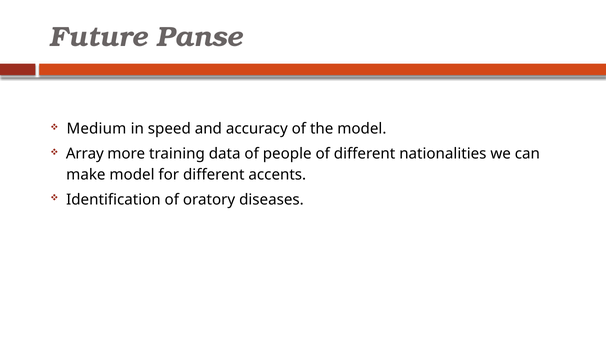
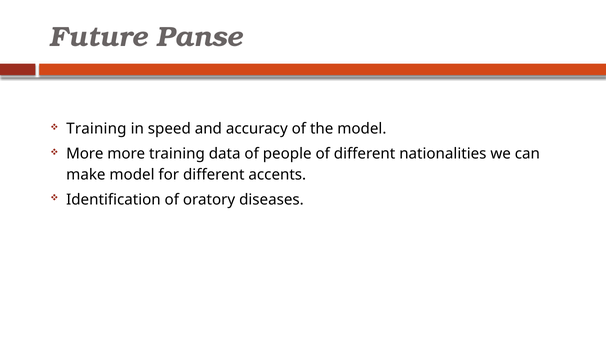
Medium: Medium -> Training (96, 129)
Array: Array -> More (85, 154)
